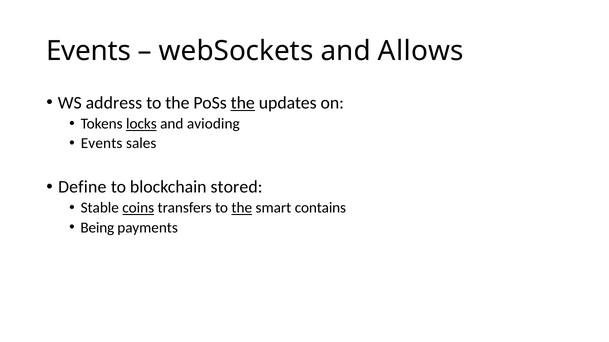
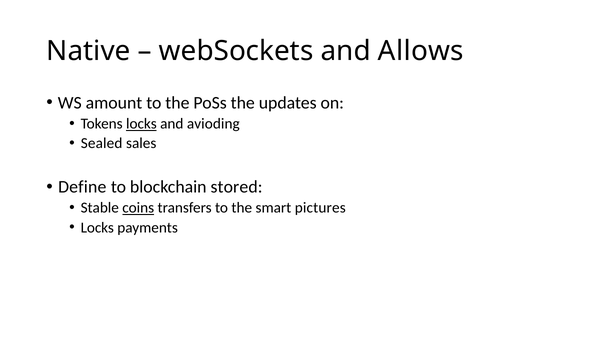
Events: Events -> Native (88, 51)
address: address -> amount (114, 103)
the underline: present -> none (243, 103)
Events: Events -> Sealed (102, 144)
the underline: present -> none (242, 208)
contains: contains -> pictures (320, 208)
Being: Being -> Locks (97, 228)
